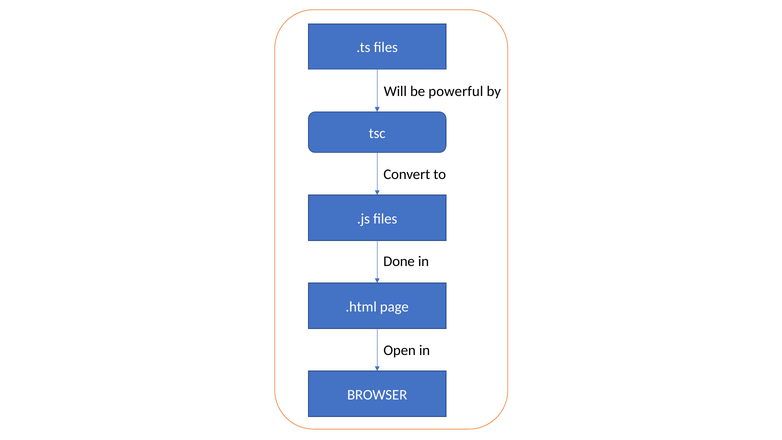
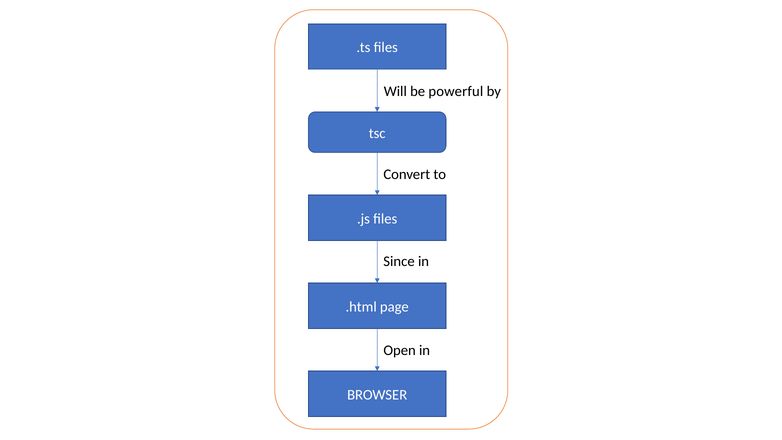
Done: Done -> Since (399, 261)
